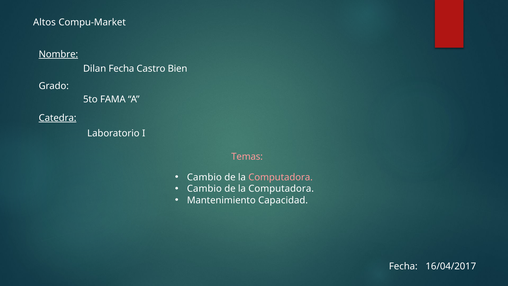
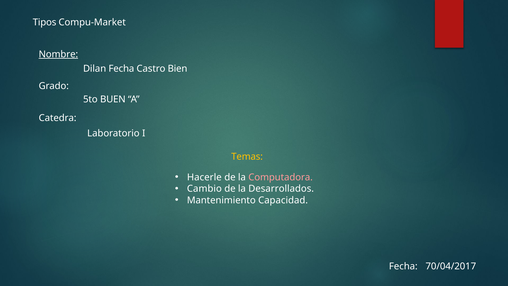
Altos: Altos -> Tipos (45, 22)
FAMA: FAMA -> BUEN (113, 99)
Catedra underline: present -> none (58, 118)
Temas colour: pink -> yellow (247, 157)
Cambio: Cambio -> Hacerle (204, 177)
Computadora: Computadora -> Desarrollados (281, 189)
16/04/2017: 16/04/2017 -> 70/04/2017 (451, 266)
